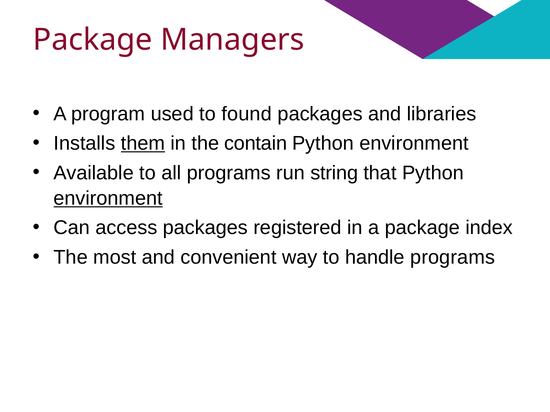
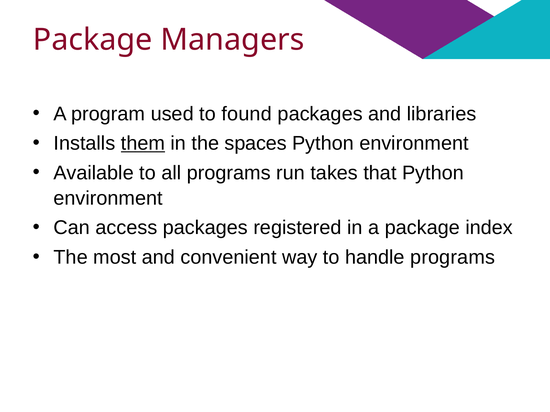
contain: contain -> spaces (256, 143)
string: string -> takes (334, 173)
environment underline: present -> none (108, 199)
